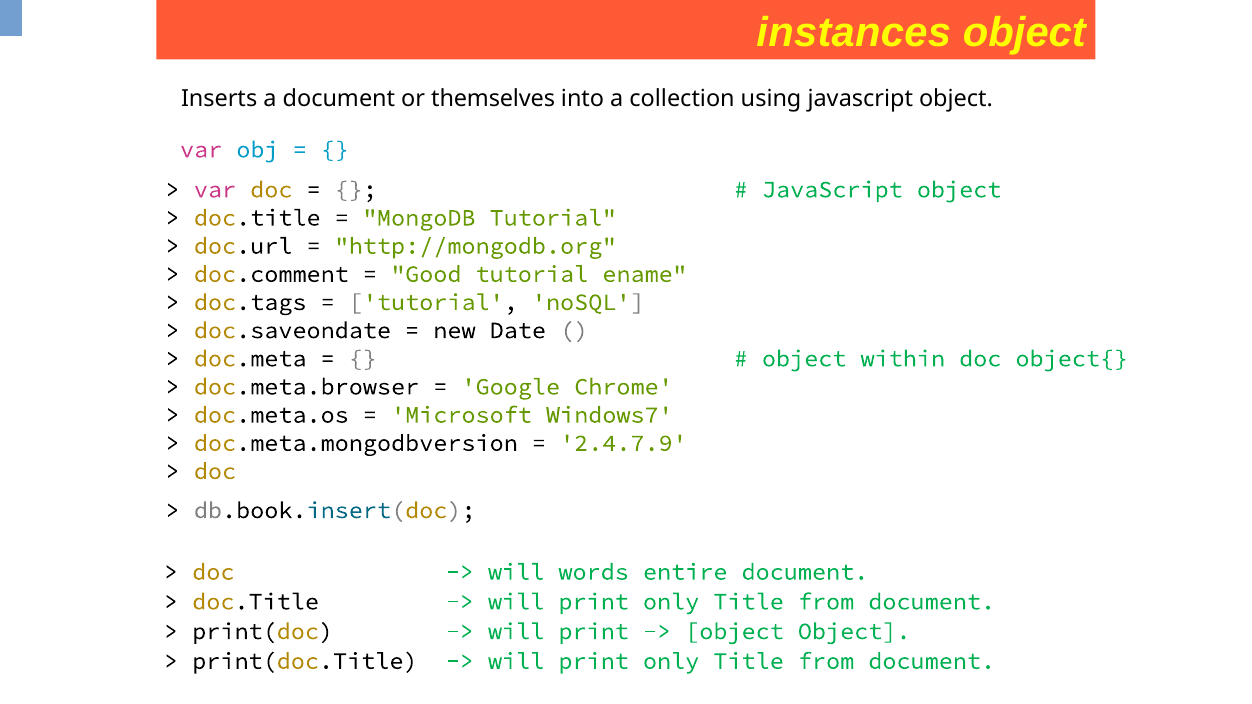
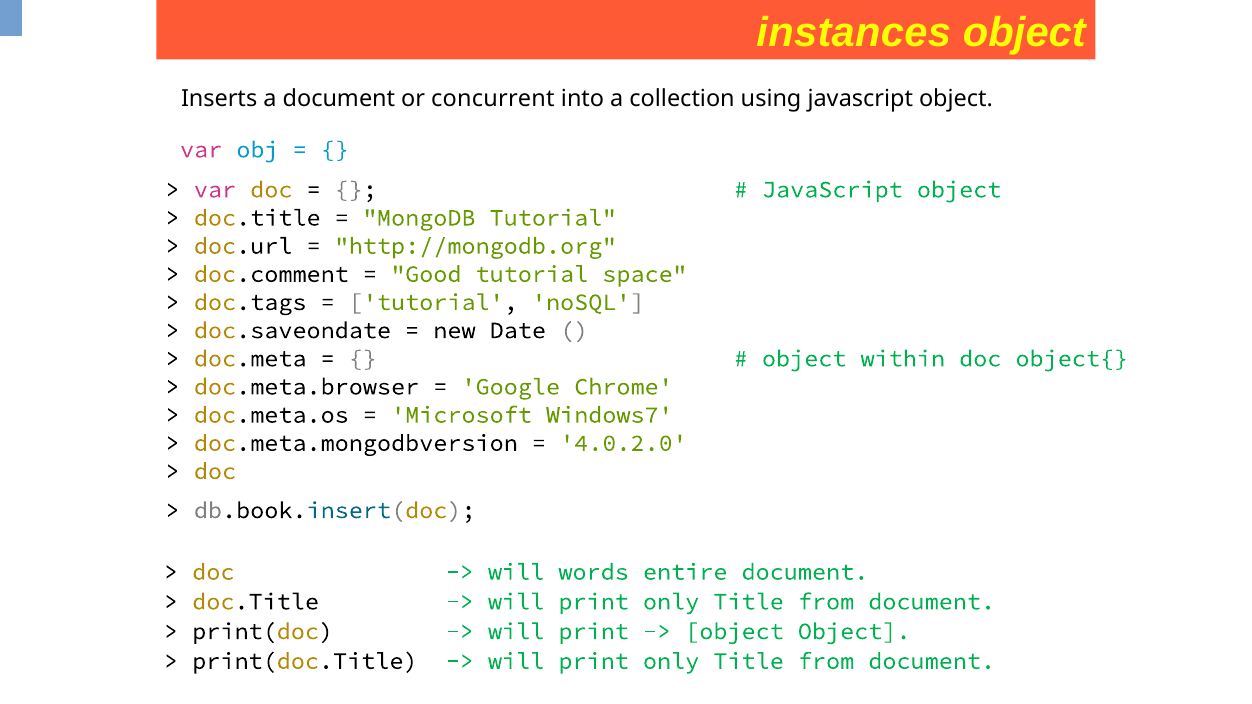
themselves: themselves -> concurrent (493, 99)
ename: ename -> space (645, 274)
2.4.7.9: 2.4.7.9 -> 4.0.2.0 (623, 443)
